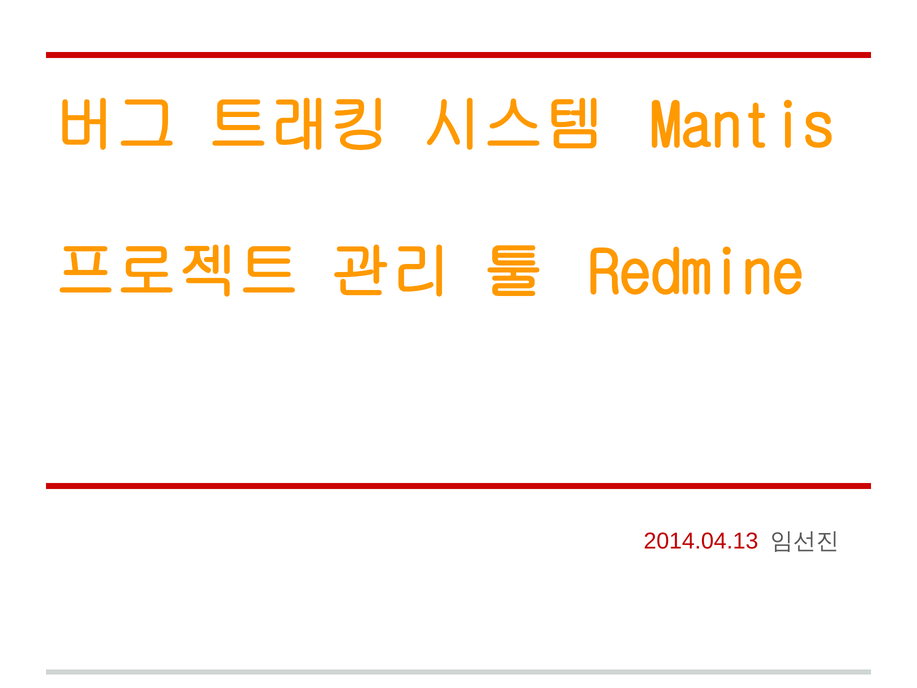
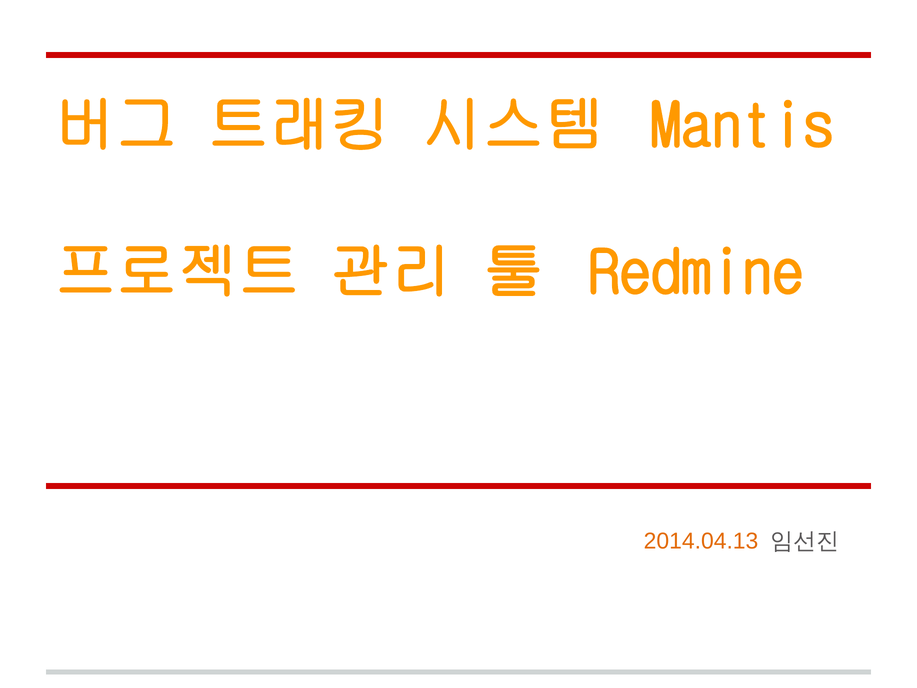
2014.04.13 colour: red -> orange (701, 541)
